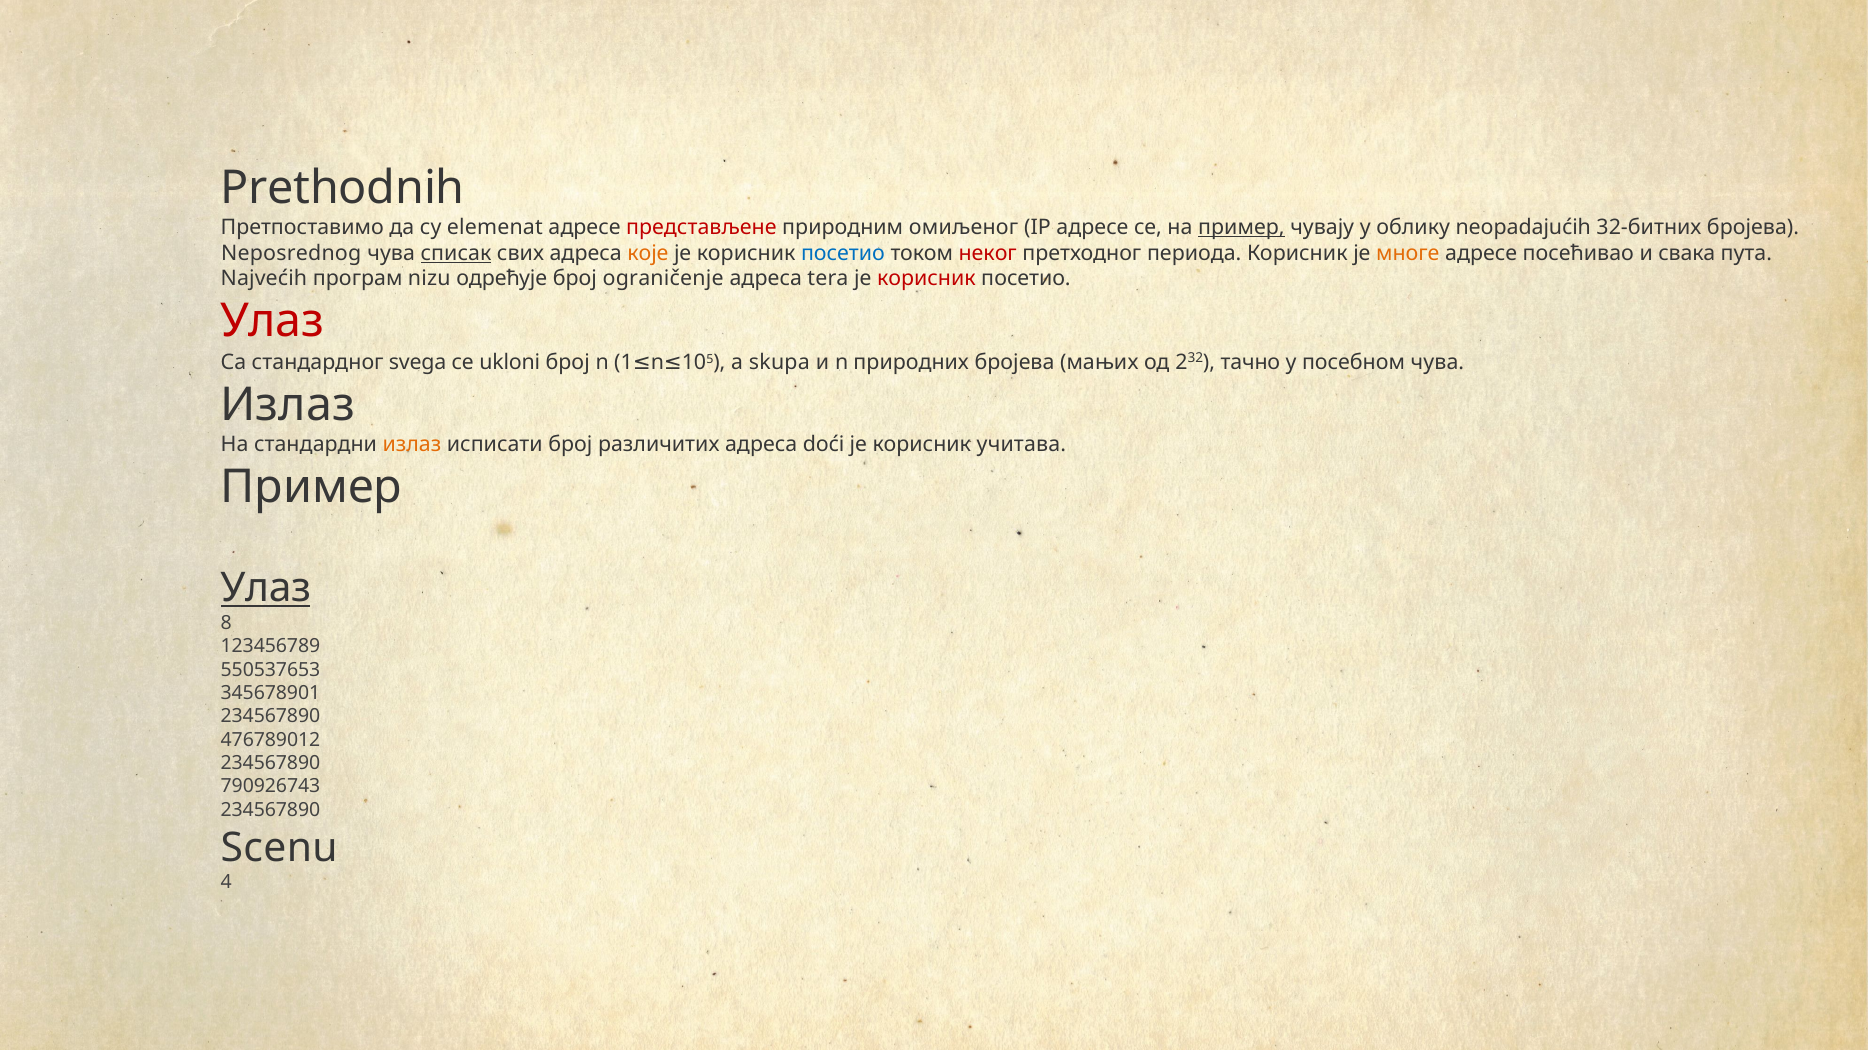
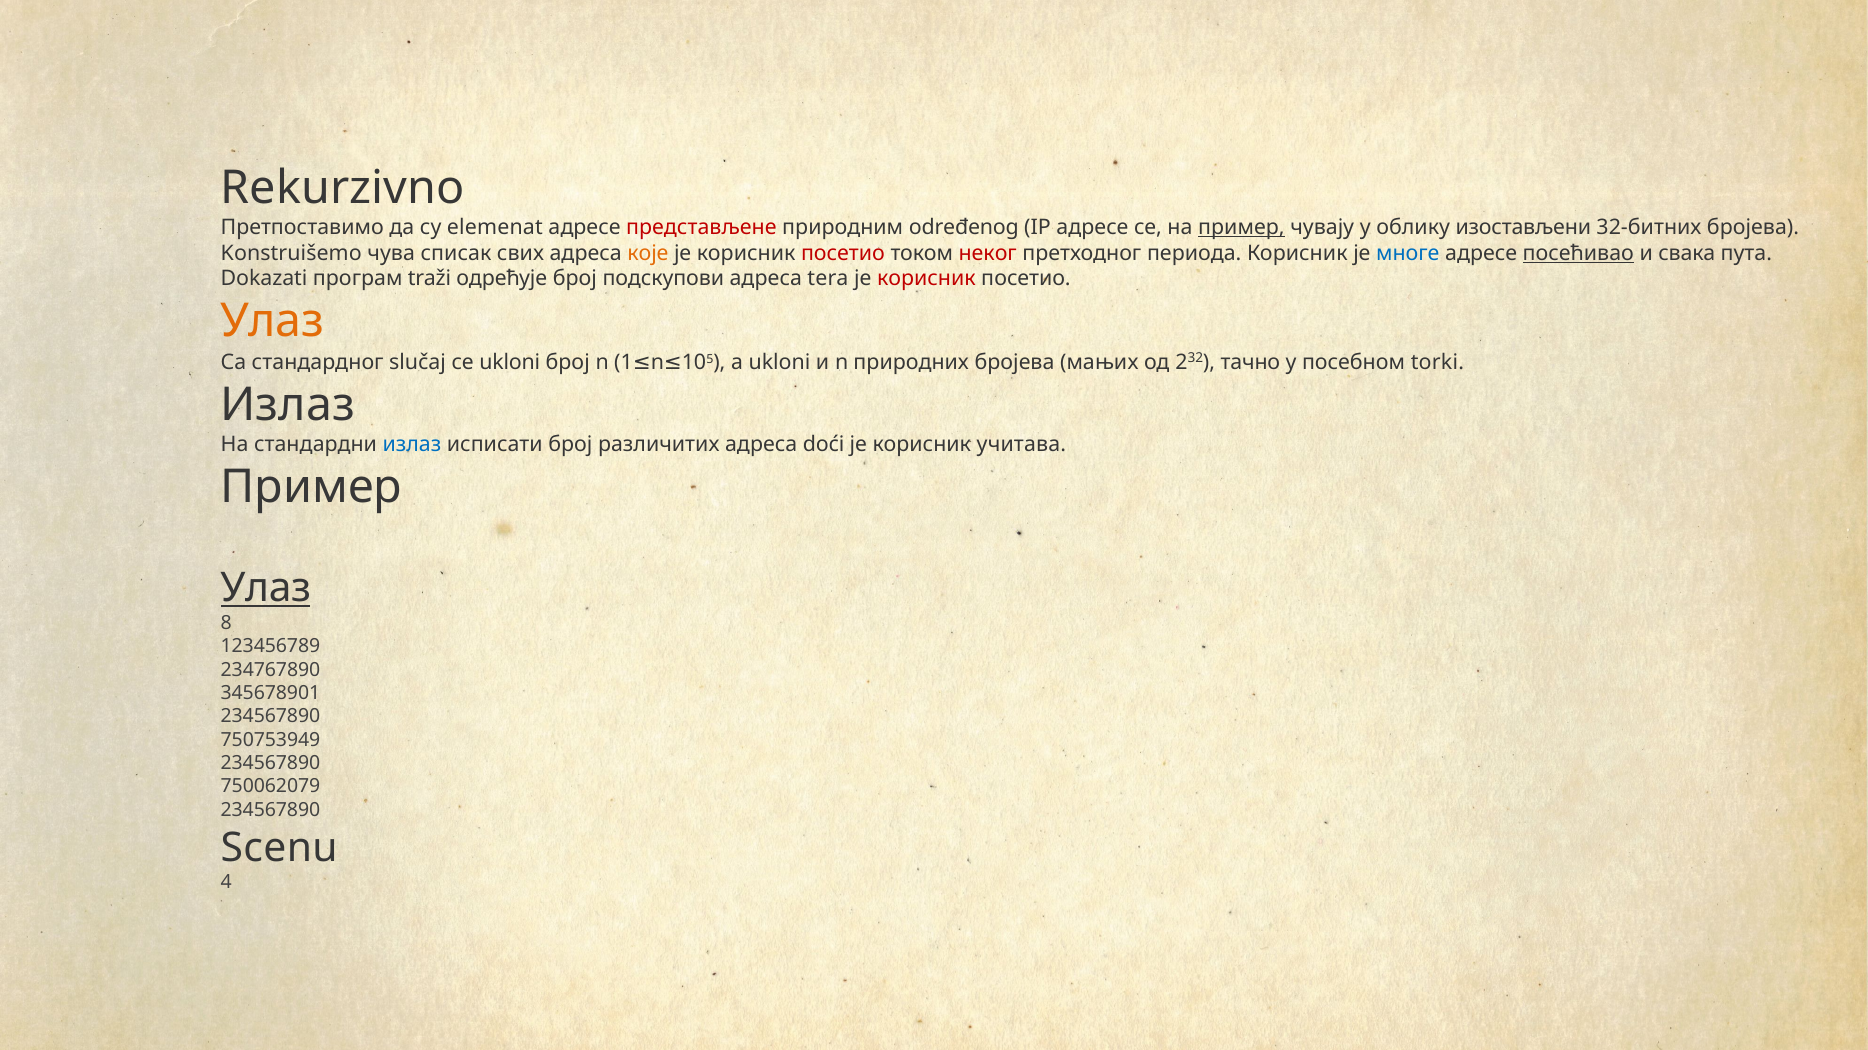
Prethodnih: Prethodnih -> Rekurzivno (343, 189)
омиљеног: омиљеног -> određenog (964, 228)
neopadajućih: neopadajućih -> изостављени (1523, 228)
Neposrednog: Neposrednog -> Konstruišemo (291, 253)
списак underline: present -> none (456, 253)
посетио colour: blue -> red (843, 253)
многе colour: orange -> blue (1408, 253)
посећивао underline: none -> present (1578, 253)
Najvećih: Najvećih -> Dokazati (264, 279)
nizu: nizu -> traži (429, 279)
ograničenje: ograničenje -> подскупови (663, 279)
Улаз colour: red -> orange (272, 322)
а skupa: skupa -> ukloni (779, 363)
посебном чува: чува -> torki (1437, 363)
svega: svega -> slučaj (418, 363)
излаз colour: orange -> blue (412, 445)
550537653: 550537653 -> 234767890 (271, 670)
476789012: 476789012 -> 750753949 (271, 740)
790926743: 790926743 -> 750062079 (271, 787)
